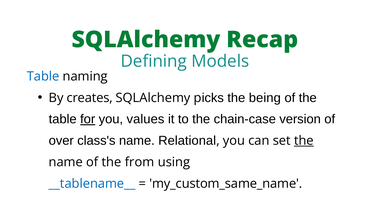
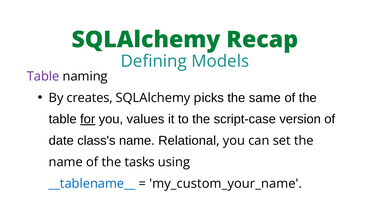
Table colour: blue -> purple (43, 76)
being: being -> same (265, 98)
chain-case: chain-case -> script-case (245, 119)
over: over -> date (61, 141)
the underline: present -> none (304, 141)
from: from -> tasks (140, 162)
my_custom_same_name: my_custom_same_name -> my_custom_your_name (226, 184)
